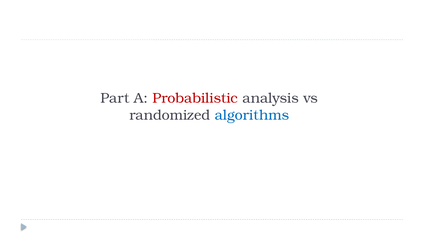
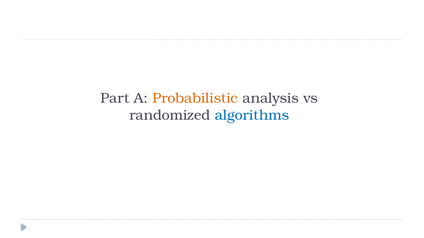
Probabilistic colour: red -> orange (195, 98)
